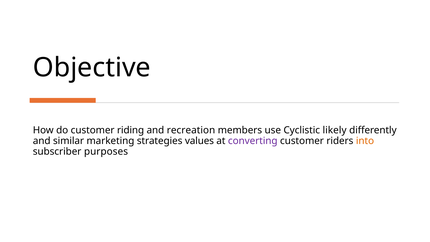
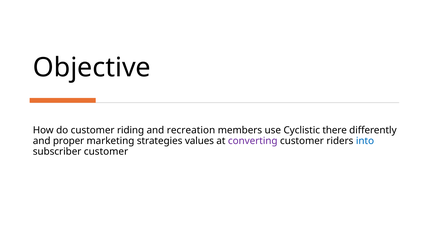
likely: likely -> there (335, 130)
similar: similar -> proper (69, 141)
into colour: orange -> blue (365, 141)
subscriber purposes: purposes -> customer (106, 151)
